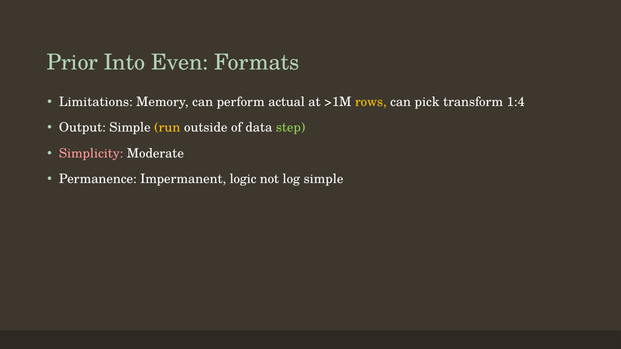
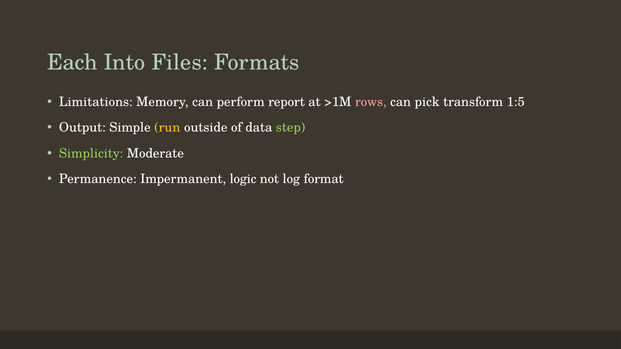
Prior: Prior -> Each (73, 63)
Even: Even -> Files (180, 63)
actual: actual -> report (287, 102)
rows colour: yellow -> pink (371, 102)
1:4: 1:4 -> 1:5 (516, 102)
Simplicity colour: pink -> light green (91, 153)
log simple: simple -> format (324, 179)
